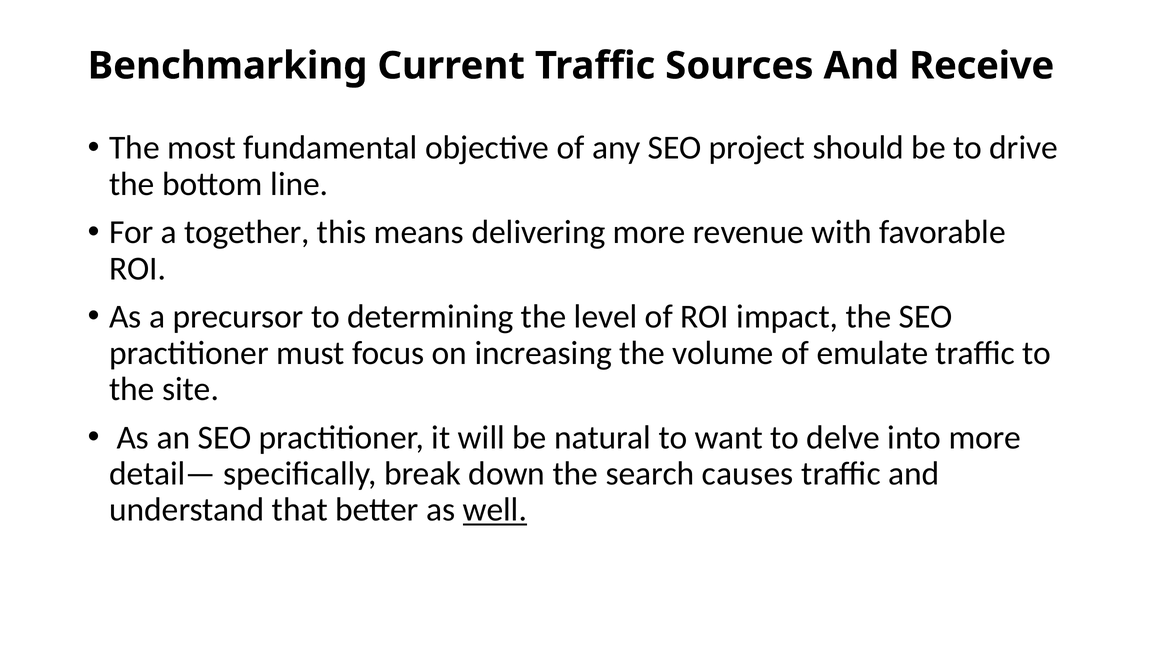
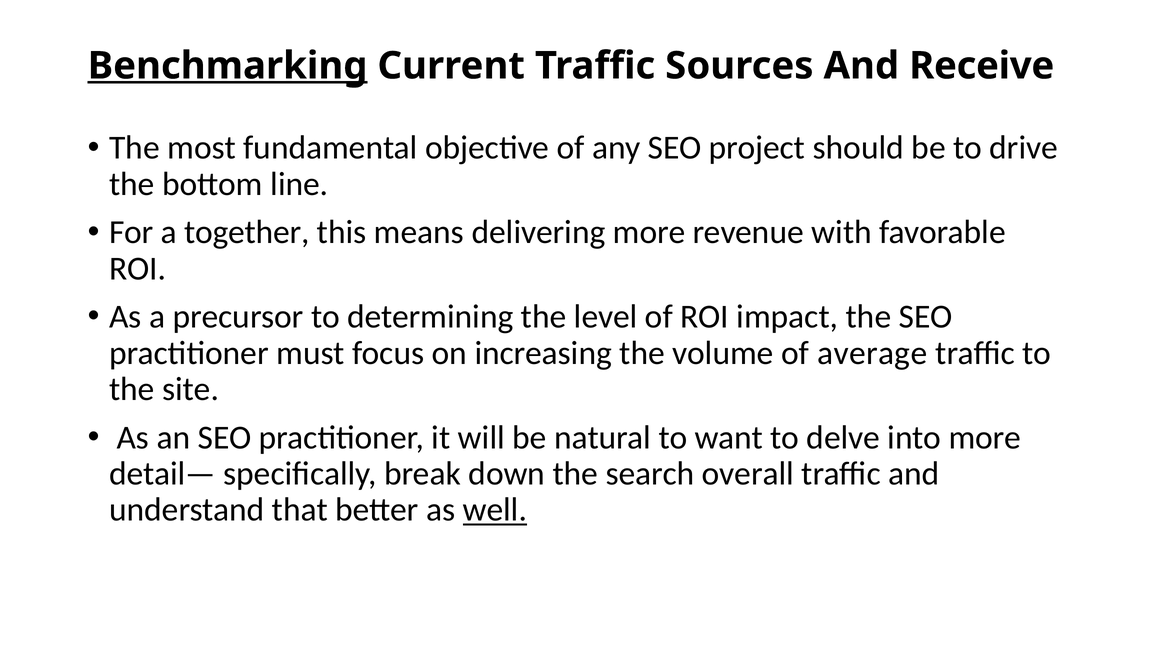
Benchmarking underline: none -> present (228, 66)
emulate: emulate -> average (872, 353)
causes: causes -> overall (748, 474)
